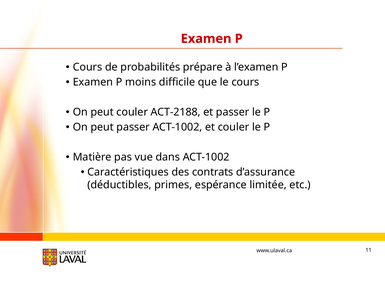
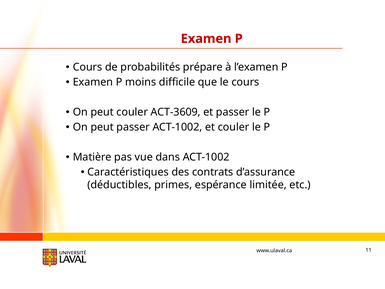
ACT-2188: ACT-2188 -> ACT-3609 (176, 112)
